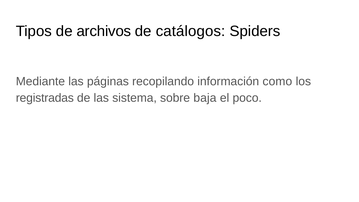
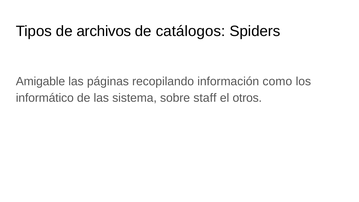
Mediante: Mediante -> Amigable (40, 81)
registradas: registradas -> informático (45, 98)
baja: baja -> staff (205, 98)
poco: poco -> otros (247, 98)
